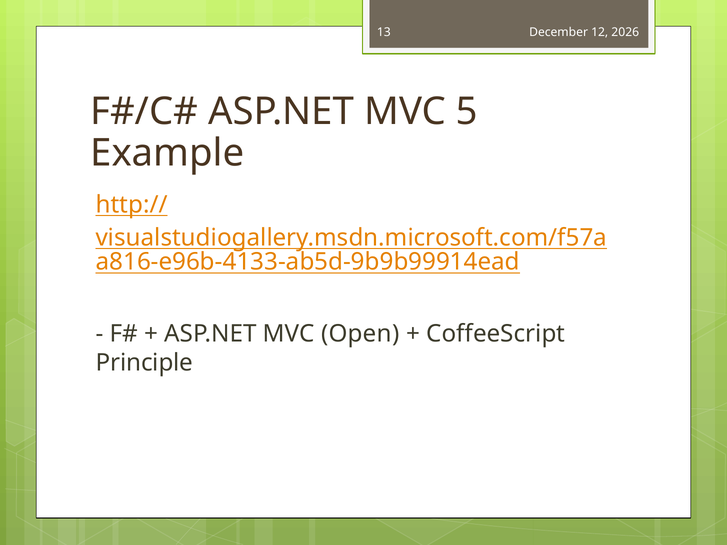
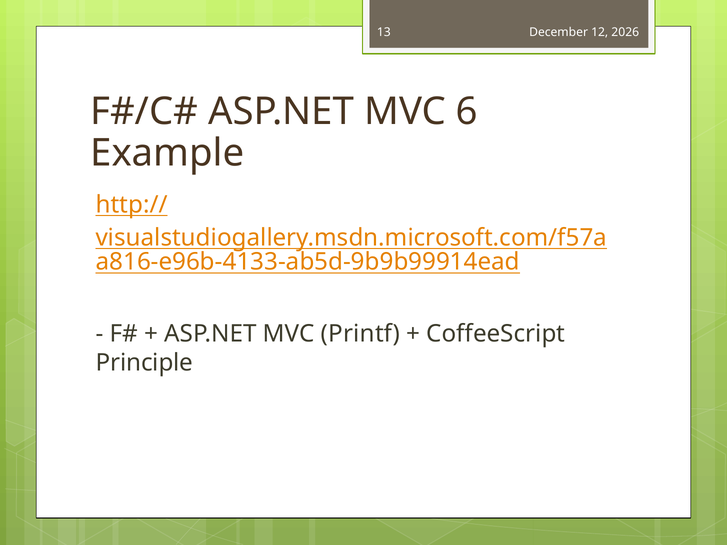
5: 5 -> 6 (467, 112)
Open: Open -> Printf (360, 334)
